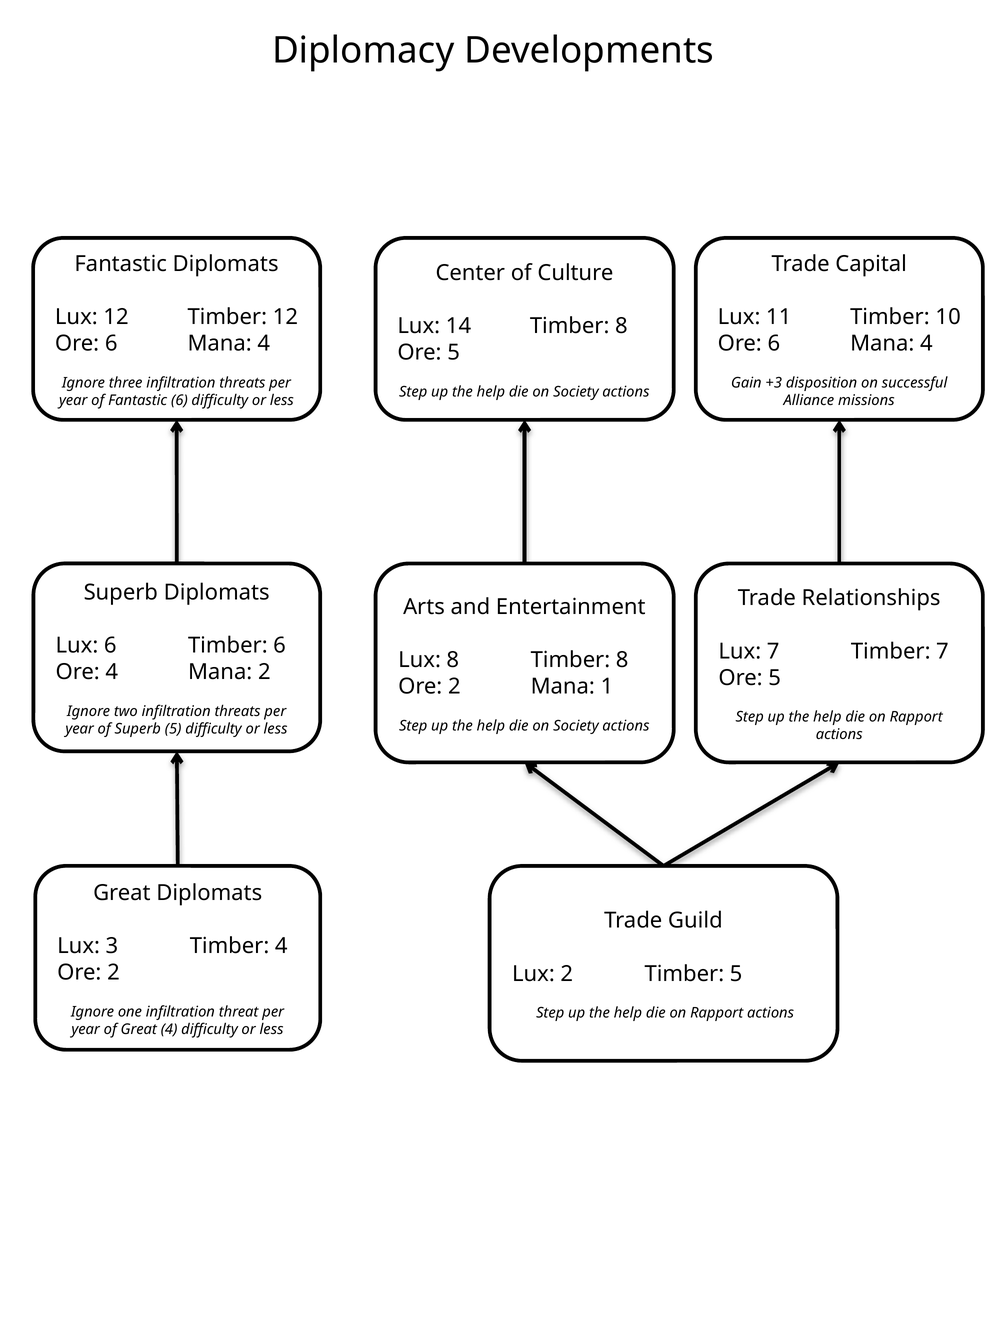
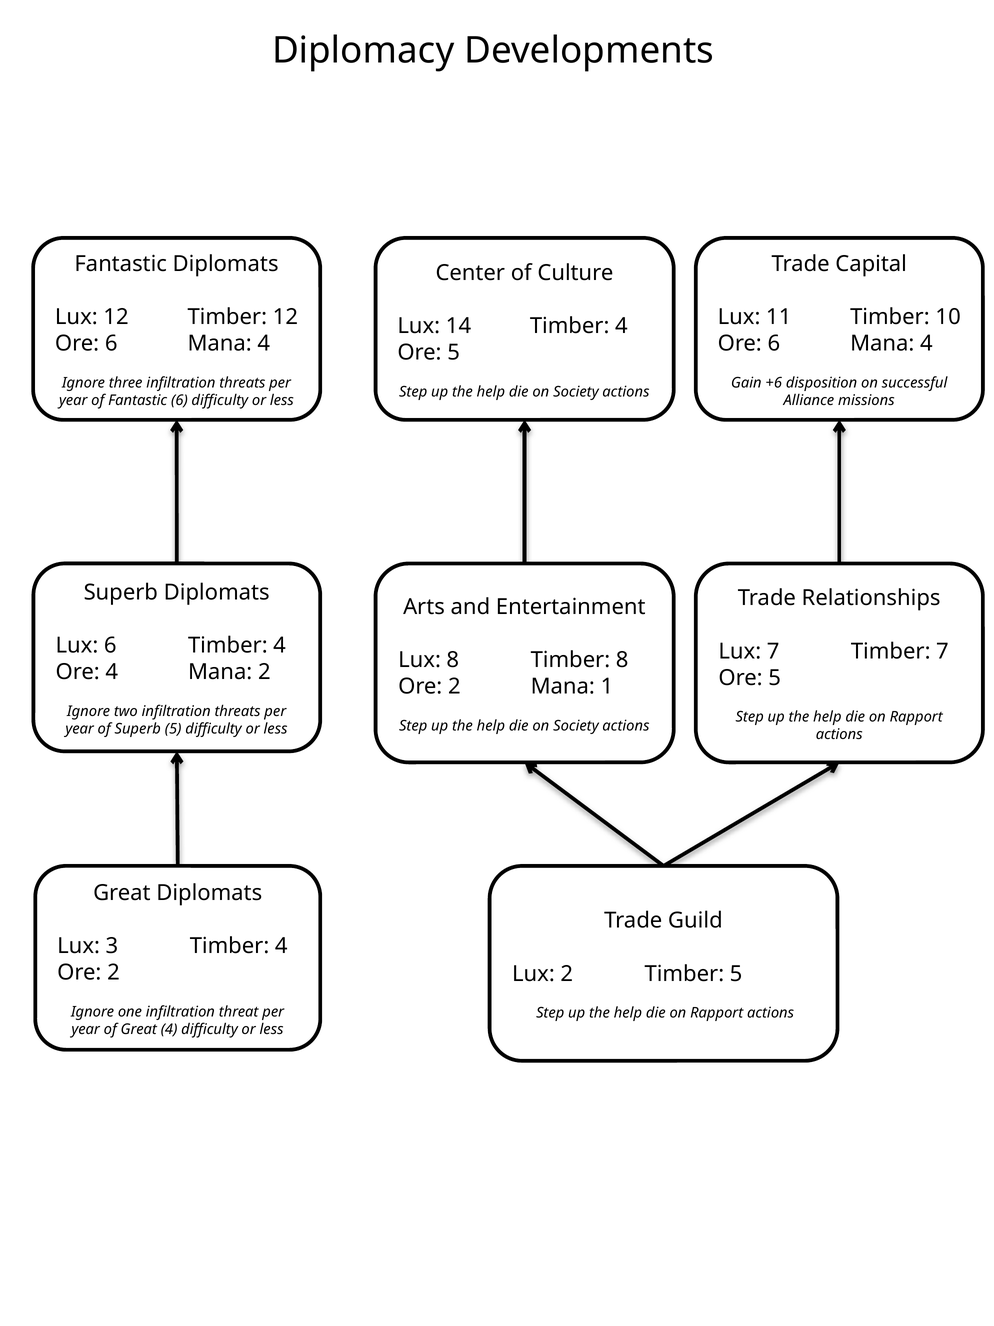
14 Timber 8: 8 -> 4 (621, 326)
+3: +3 -> +6 (774, 383)
6 Timber 6: 6 -> 4 (280, 645)
